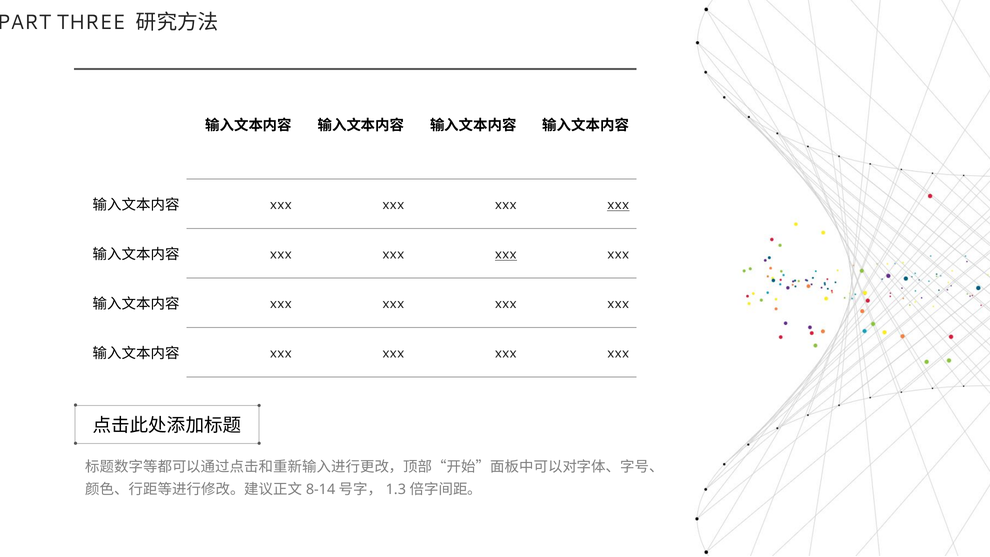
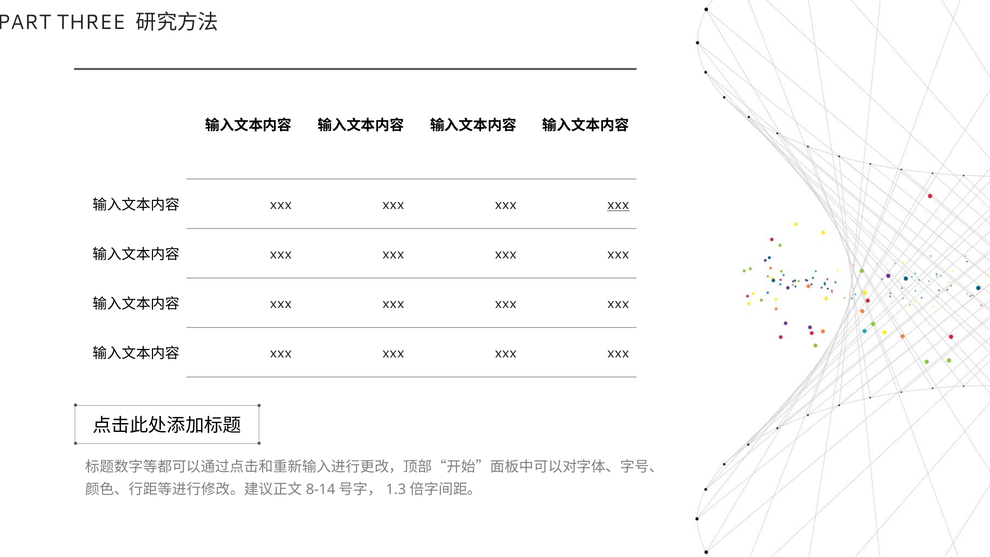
xxx underline: present -> none (506, 254)
